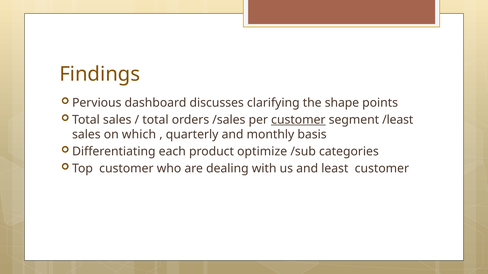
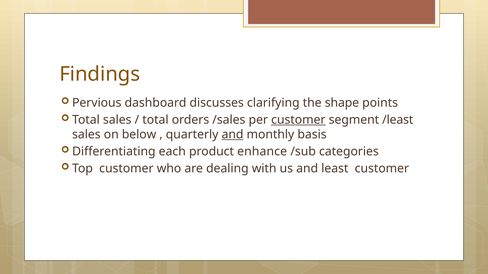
which: which -> below (139, 135)
and underline: none -> present (233, 135)
optimize: optimize -> enhance (262, 152)
